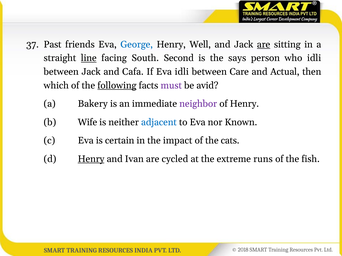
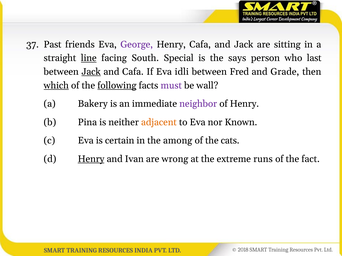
George colour: blue -> purple (137, 45)
Henry Well: Well -> Cafa (200, 45)
are underline: present -> none (264, 45)
Second: Second -> Special (179, 58)
who idli: idli -> last (314, 58)
Jack underline: none -> present (91, 72)
Care: Care -> Fred (239, 72)
Actual: Actual -> Grade (285, 72)
which underline: none -> present (56, 86)
avid: avid -> wall (207, 86)
Wife: Wife -> Pina (87, 122)
adjacent colour: blue -> orange (159, 122)
impact: impact -> among (178, 141)
cycled: cycled -> wrong (175, 159)
fish: fish -> fact (311, 159)
